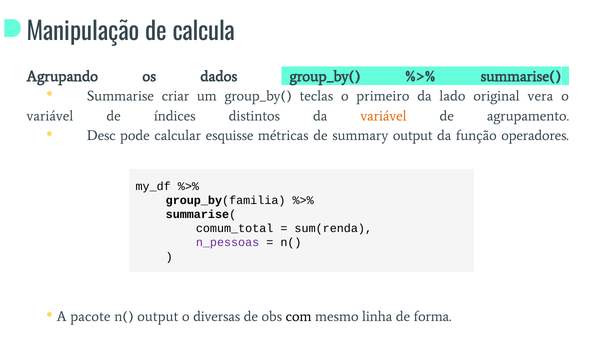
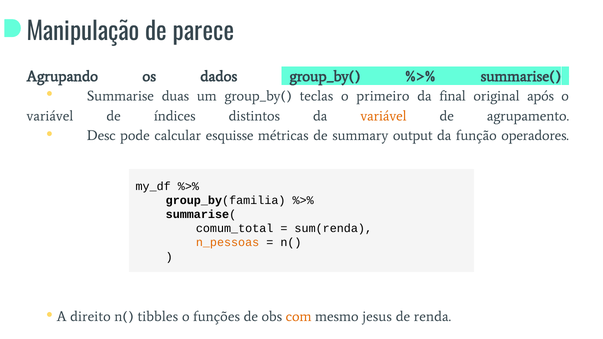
calcula: calcula -> parece (204, 32)
criar: criar -> duas (175, 96)
lado: lado -> final (453, 96)
vera: vera -> após (541, 96)
n_pessoas colour: purple -> orange (228, 243)
pacote: pacote -> direito (90, 317)
n( output: output -> tibbles (158, 317)
diversas: diversas -> funções (217, 317)
com colour: black -> orange (299, 317)
linha: linha -> jesus (377, 317)
forma: forma -> renda (432, 317)
